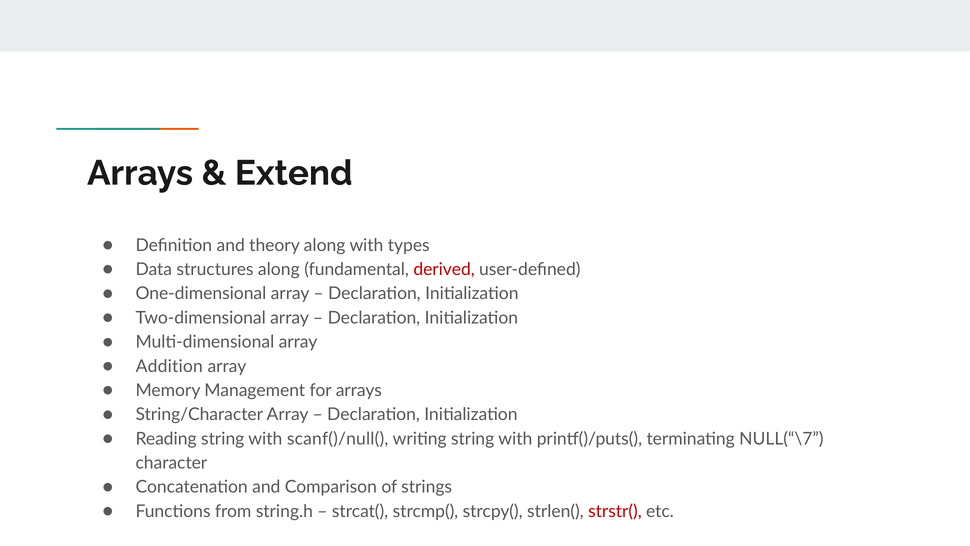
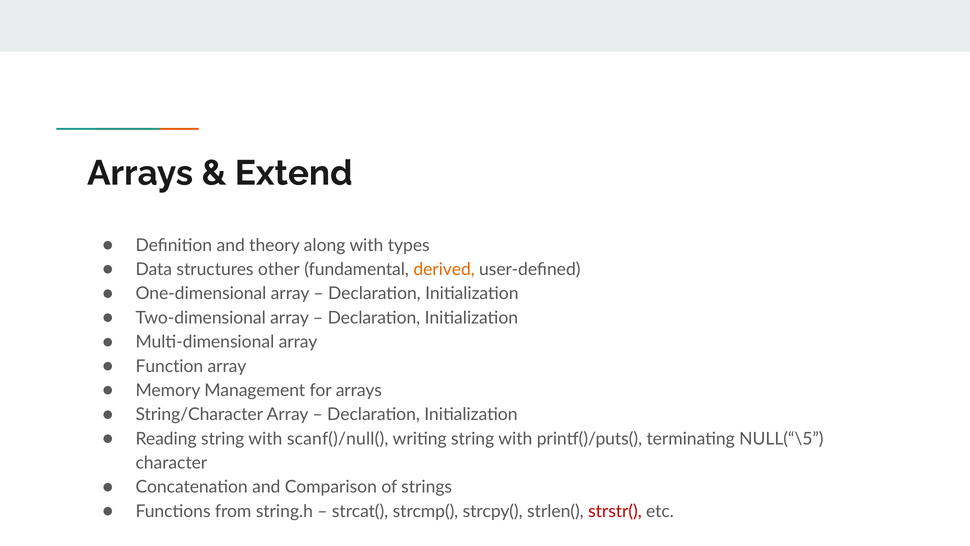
structures along: along -> other (279, 269)
derived colour: red -> orange (444, 269)
Addition: Addition -> Function (169, 366)
NULL(“\7: NULL(“\7 -> NULL(“\5 (781, 439)
